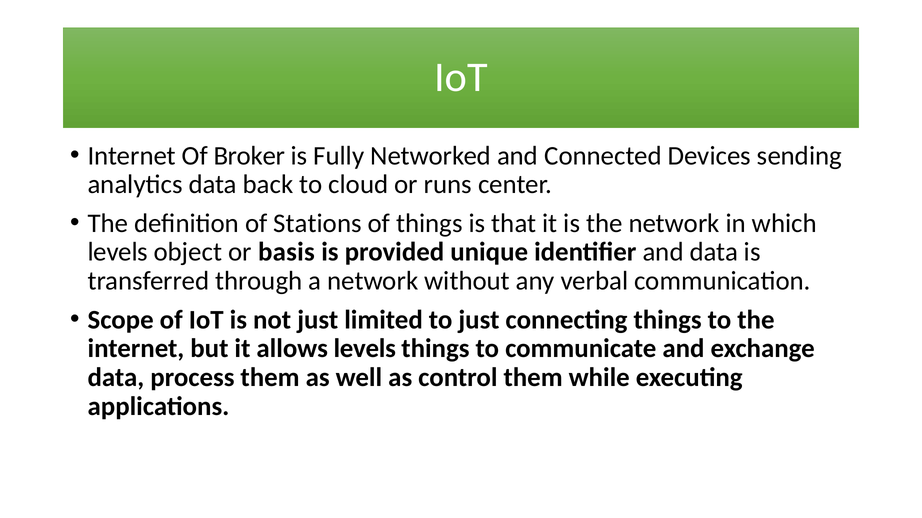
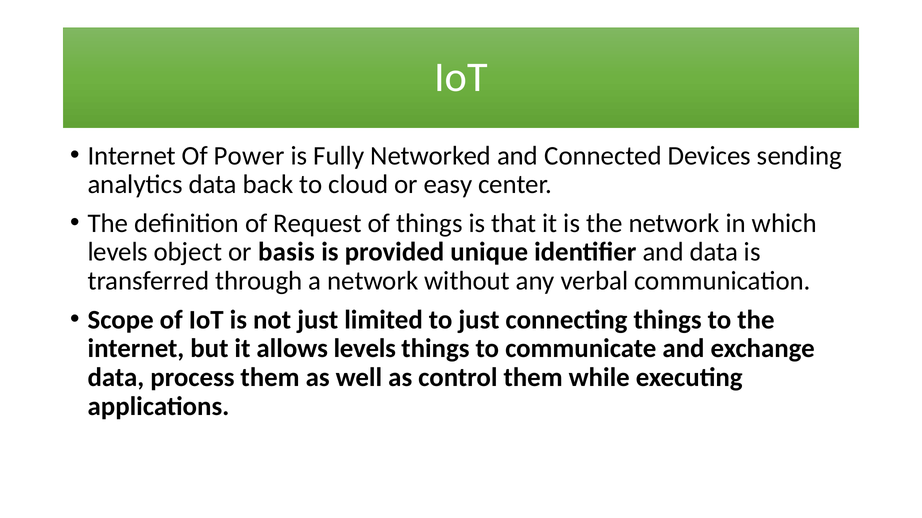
Broker: Broker -> Power (249, 156)
runs: runs -> easy (448, 185)
Stations: Stations -> Request (318, 223)
